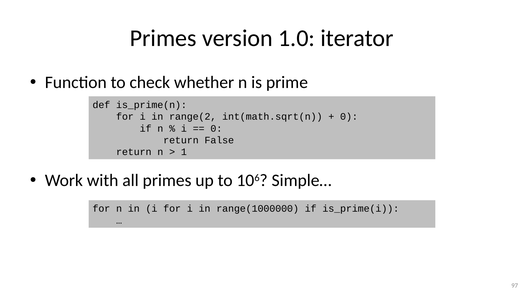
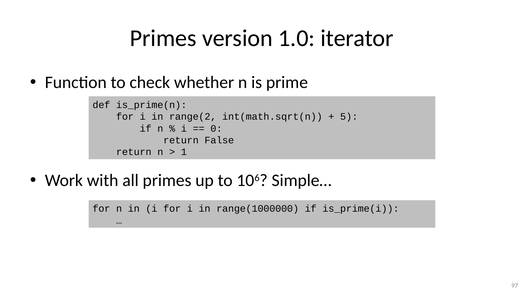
0: 0 -> 5 (349, 117)
